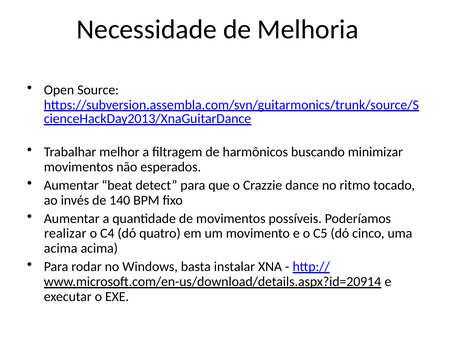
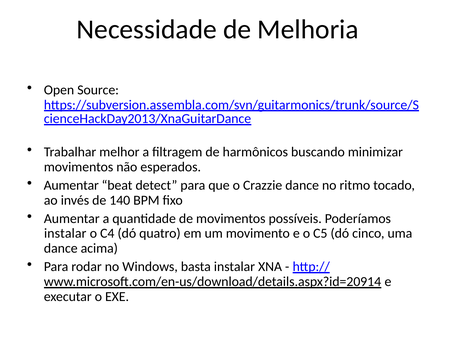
realizar: realizar -> instalar (65, 234)
acima: acima -> dance (61, 249)
